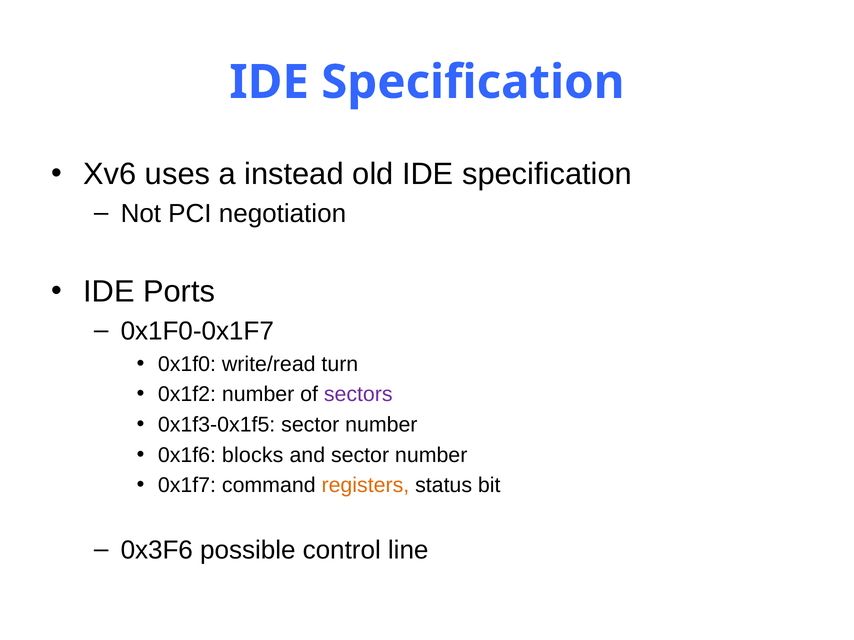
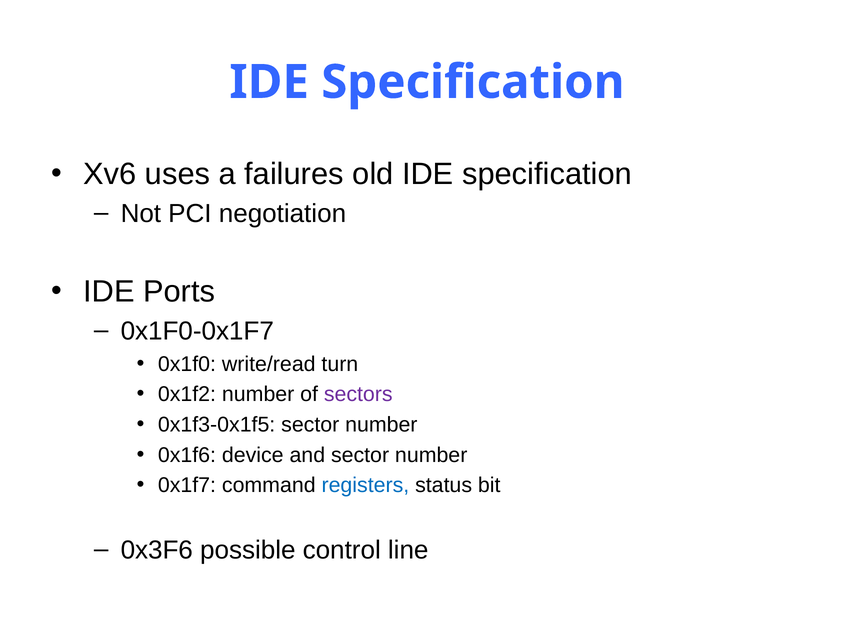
instead: instead -> failures (294, 174)
blocks: blocks -> device (253, 455)
registers colour: orange -> blue (365, 486)
